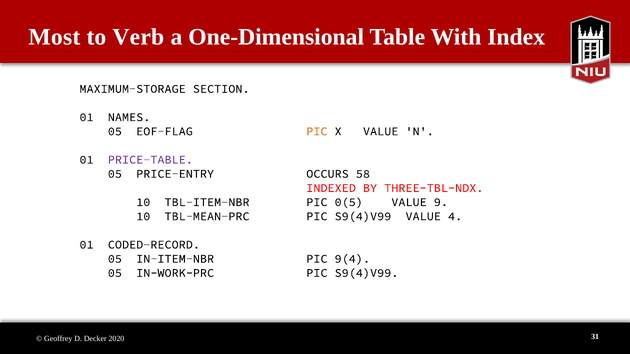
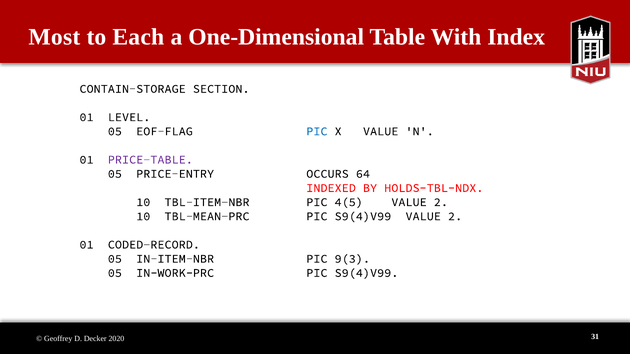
Verb: Verb -> Each (138, 37)
MAXIMUM-STORAGE: MAXIMUM-STORAGE -> CONTAIN-STORAGE (133, 89)
NAMES: NAMES -> LEVEL (129, 117)
PIC colour: orange -> blue (317, 131)
58: 58 -> 64 (363, 174)
THREE-TBL-NDX: THREE-TBL-NDX -> HOLDS-TBL-NDX (434, 188)
0(5: 0(5 -> 4(5 (349, 202)
9: 9 -> 2 (441, 202)
S9(4)V99 VALUE 4: 4 -> 2 (455, 217)
9(4: 9(4 -> 9(3 (352, 259)
